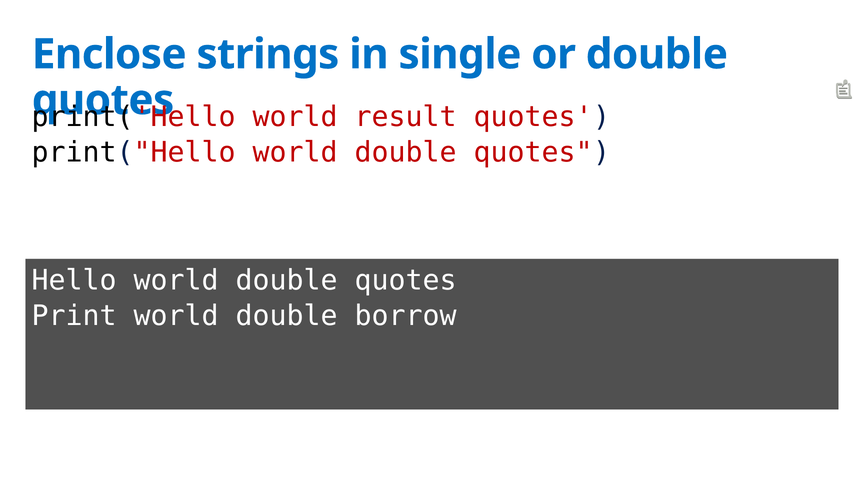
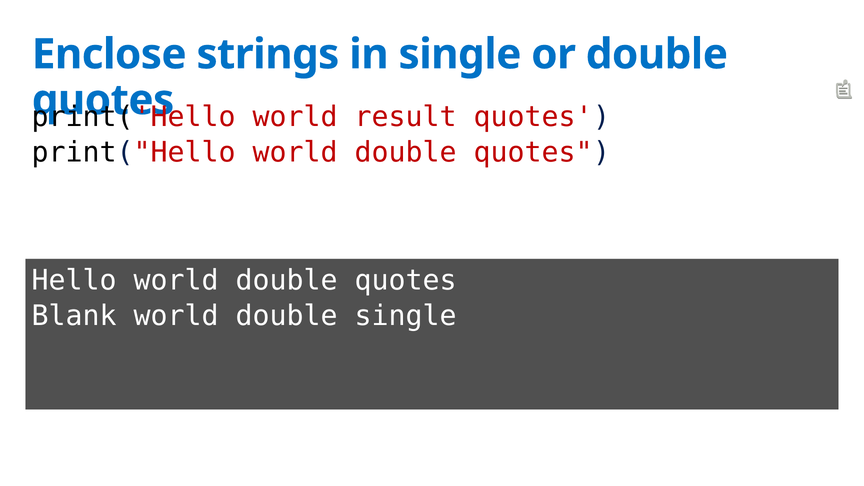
Print: Print -> Blank (74, 316)
double borrow: borrow -> single (406, 316)
